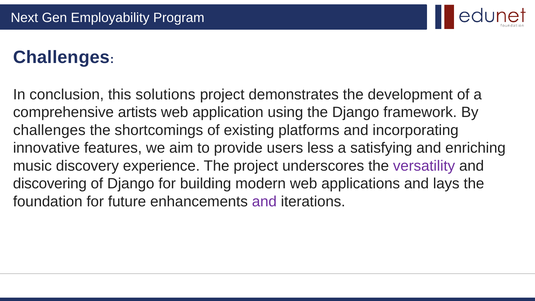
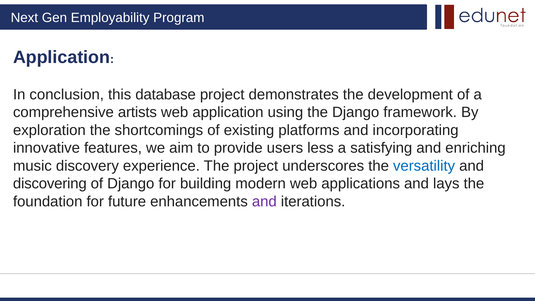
Challenges: Challenges -> Application (61, 57)
solutions: solutions -> database (166, 94)
challenges: challenges -> exploration (49, 130)
versatility colour: purple -> blue (424, 166)
